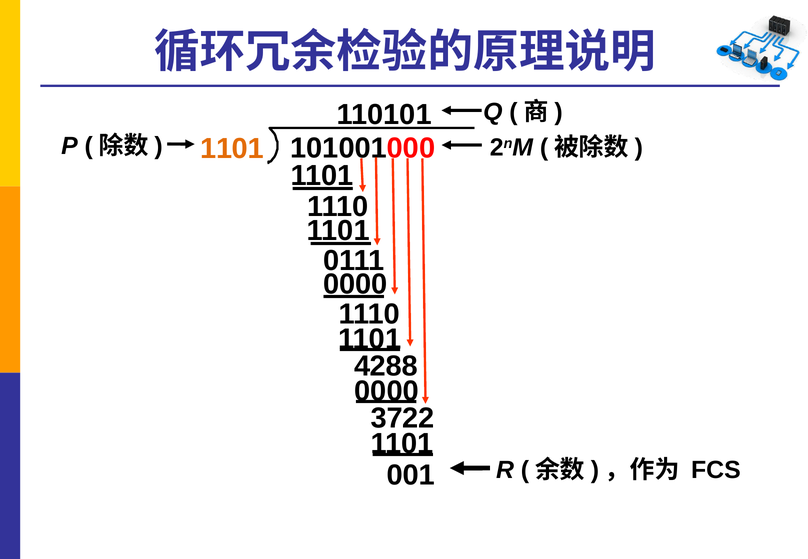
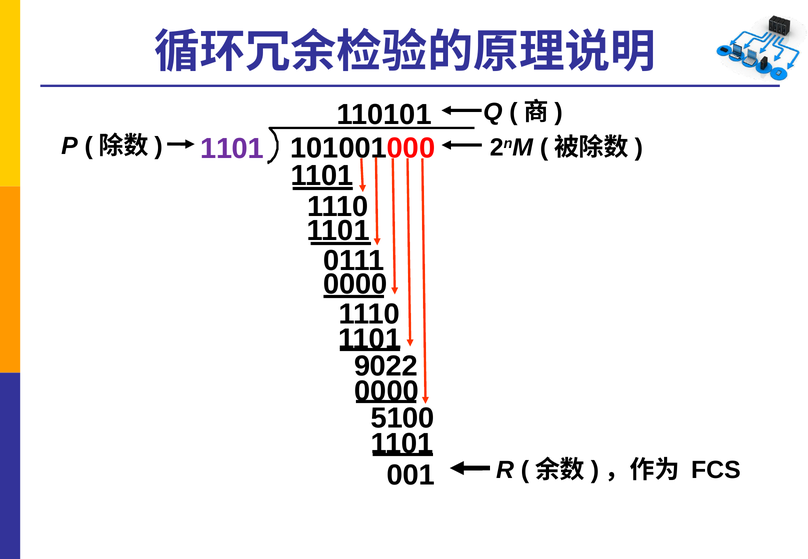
1101 colour: orange -> purple (232, 149)
4288: 4288 -> 9022 (386, 366)
3722: 3722 -> 5100 (403, 419)
